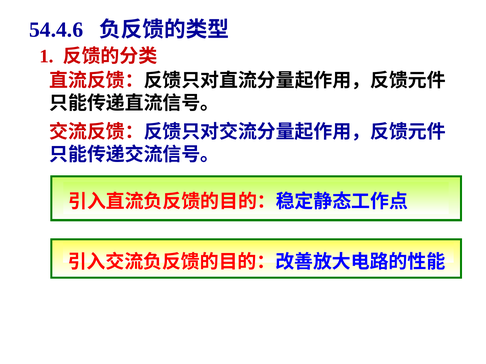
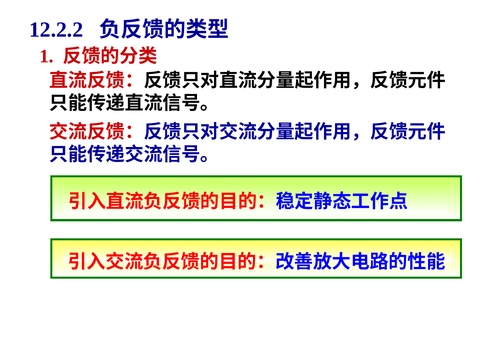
54.4.6: 54.4.6 -> 12.2.2 (56, 30)
